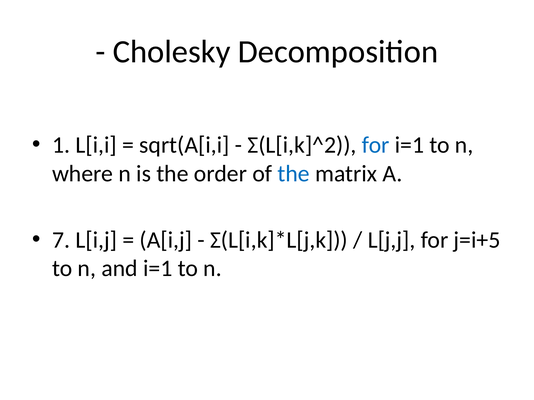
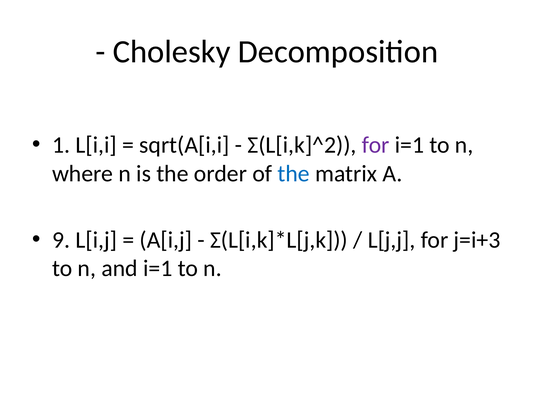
for colour: blue -> purple (376, 145)
7: 7 -> 9 (61, 240)
j=i+5: j=i+5 -> j=i+3 (477, 240)
